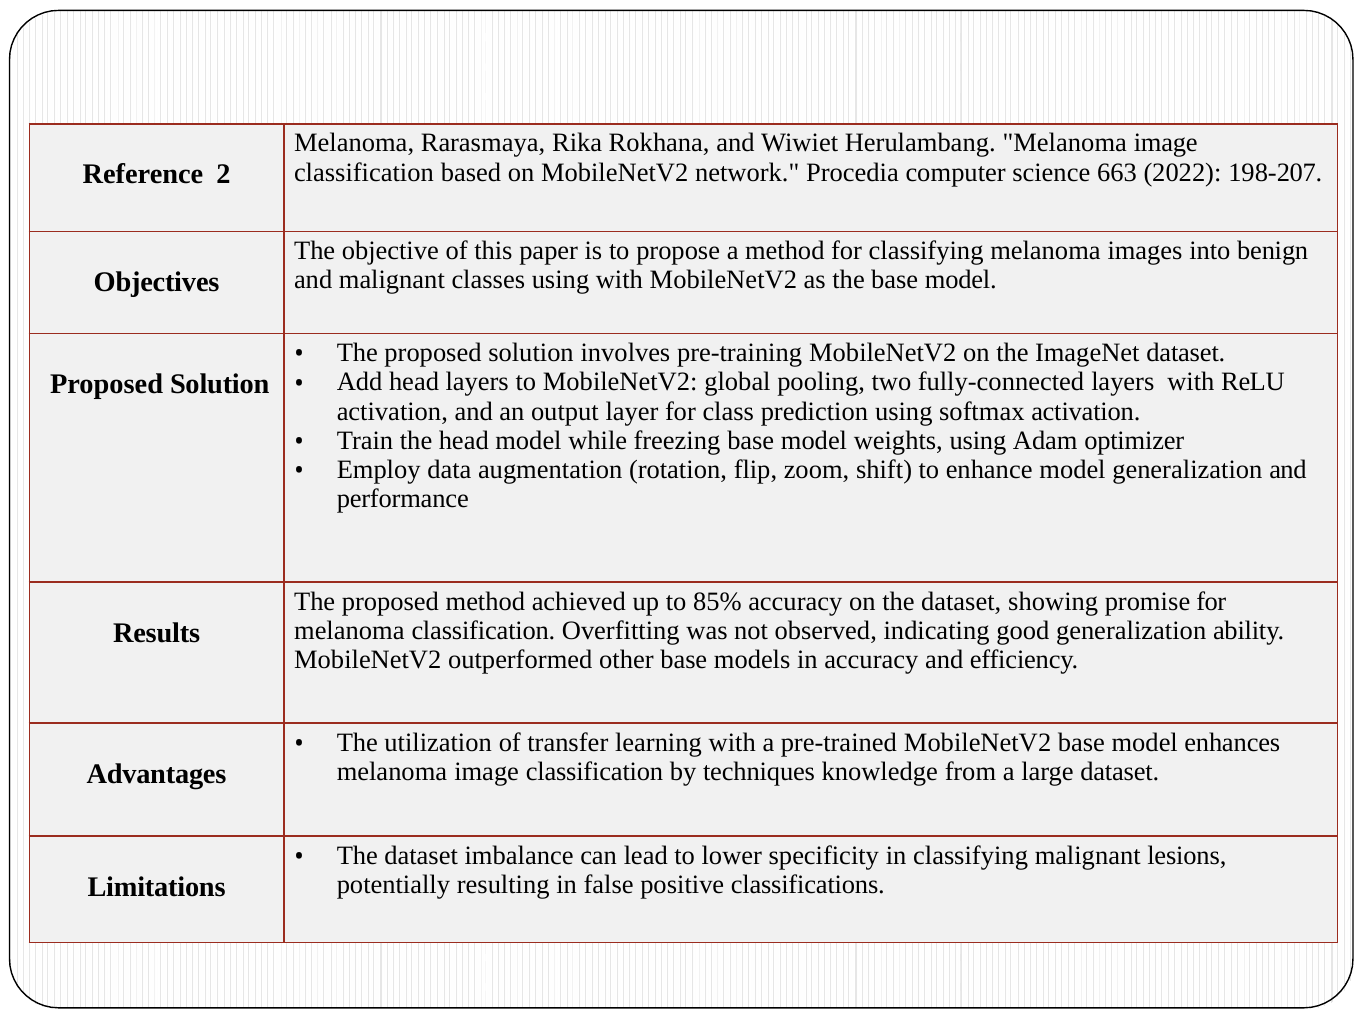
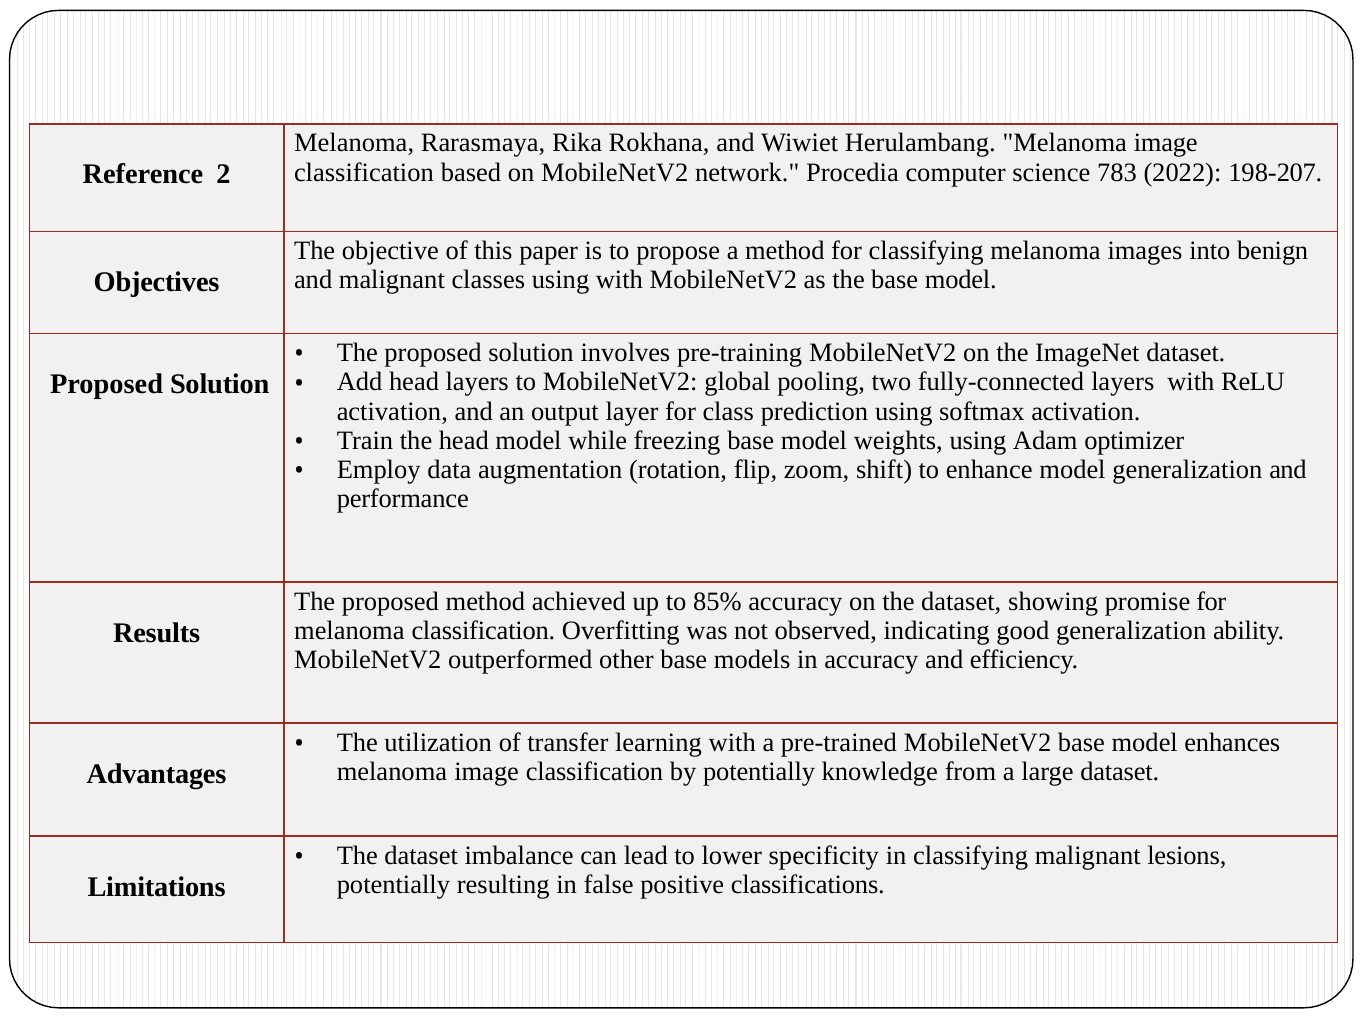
663: 663 -> 783 (1117, 172)
by techniques: techniques -> potentially (759, 772)
